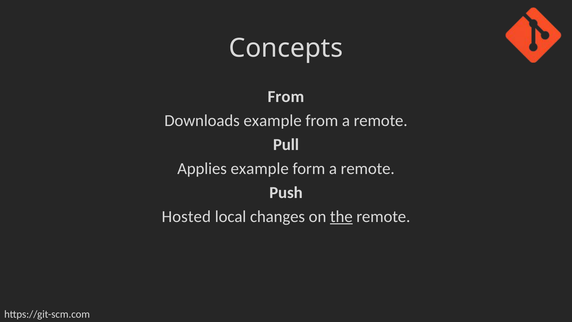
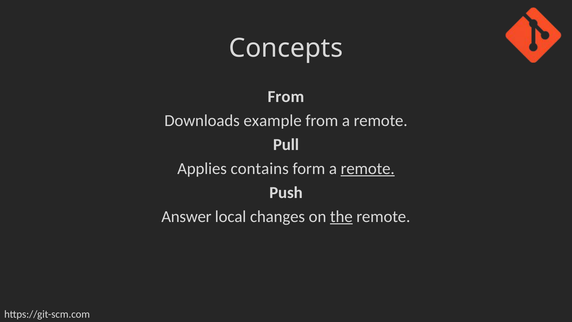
Applies example: example -> contains (260, 169)
remote underline: none -> present (368, 169)
Hosted: Hosted -> Answer (186, 216)
